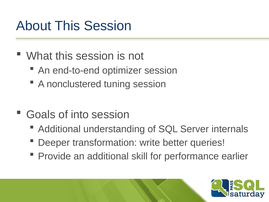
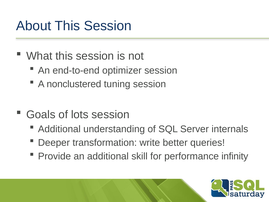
into: into -> lots (80, 114)
earlier: earlier -> infinity (235, 156)
